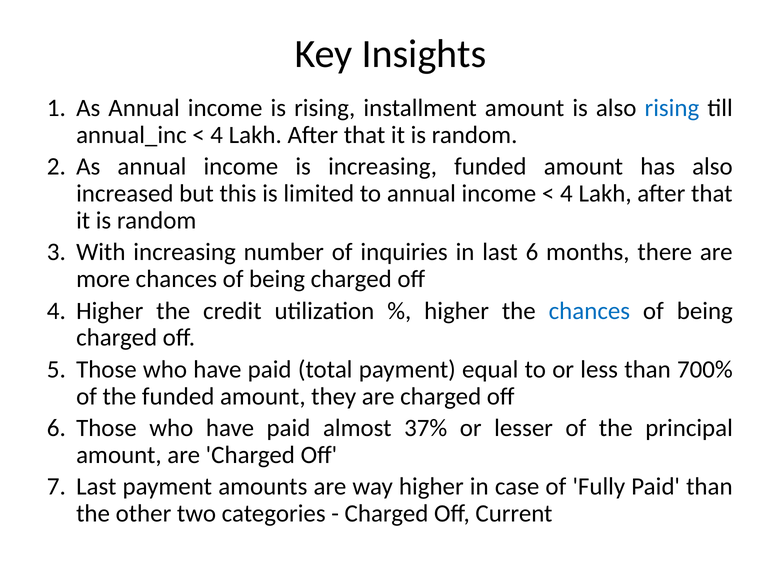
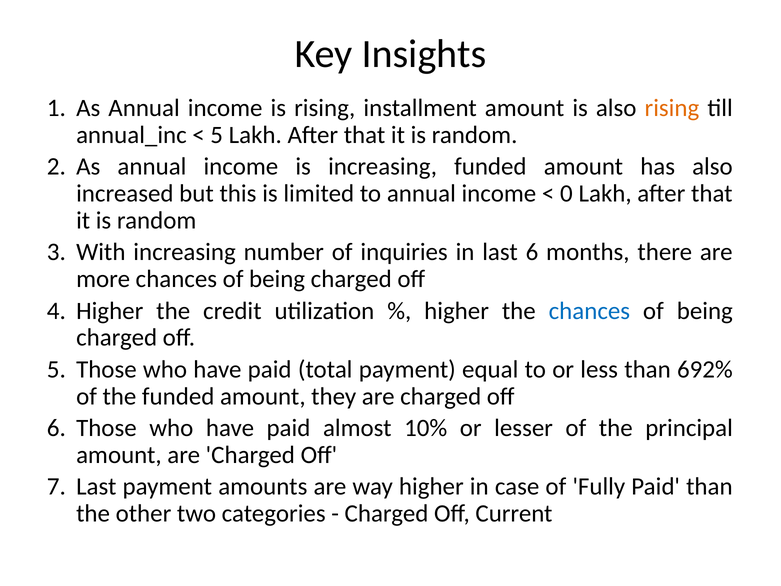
rising colour: blue -> orange (672, 108)
4: 4 -> 5 (217, 135)
4: 4 -> 0 (566, 194)
700%: 700% -> 692% (705, 369)
37%: 37% -> 10% (426, 428)
